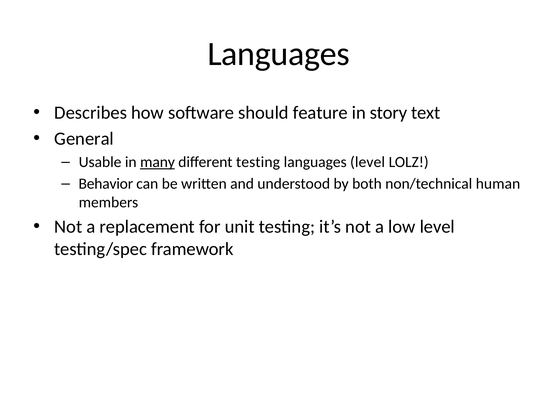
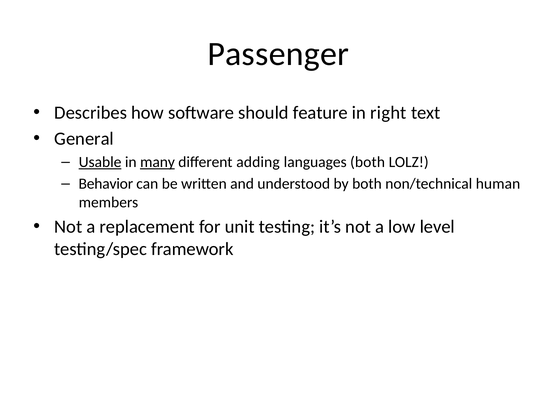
Languages: Languages -> Passenger (278, 54)
story: story -> right (388, 113)
Usable underline: none -> present (100, 162)
different testing: testing -> adding (258, 162)
languages level: level -> both (368, 162)
